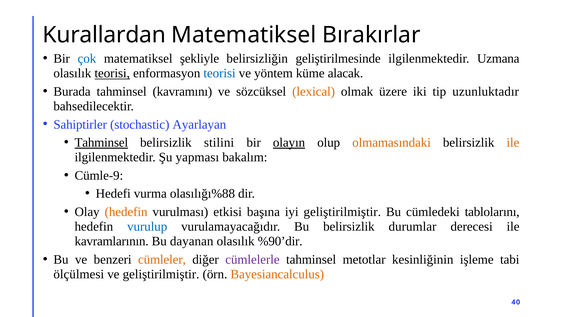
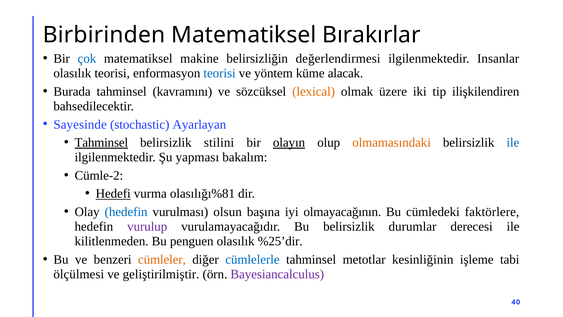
Kurallardan: Kurallardan -> Birbirinden (104, 35)
şekliyle: şekliyle -> makine (199, 59)
geliştirilmesinde: geliştirilmesinde -> değerlendirmesi (338, 59)
Uzmana: Uzmana -> Insanlar (498, 59)
teorisi underline: present -> none (112, 73)
uzunluktadır: uzunluktadır -> ilişkilendiren (486, 91)
Sahiptirler: Sahiptirler -> Sayesinde (80, 124)
ile colour: orange -> blue (513, 142)
Cümle-9: Cümle-9 -> Cümle-2 (99, 175)
Hedefi underline: none -> present (113, 194)
olasılığı%88: olasılığı%88 -> olasılığı%81 (202, 194)
hedefin colour: orange -> blue (126, 212)
etkisi: etkisi -> olsun (228, 212)
iyi geliştirilmiştir: geliştirilmiştir -> olmayacağının (342, 212)
tablolarını: tablolarını -> faktörlere (492, 212)
vurulup colour: blue -> purple (147, 226)
kavramlarının: kavramlarının -> kilitlenmeden (112, 241)
dayanan: dayanan -> penguen (192, 241)
%90’dir: %90’dir -> %25’dir (280, 241)
cümlelerle colour: purple -> blue (252, 259)
Bayesiancalculus colour: orange -> purple (277, 274)
